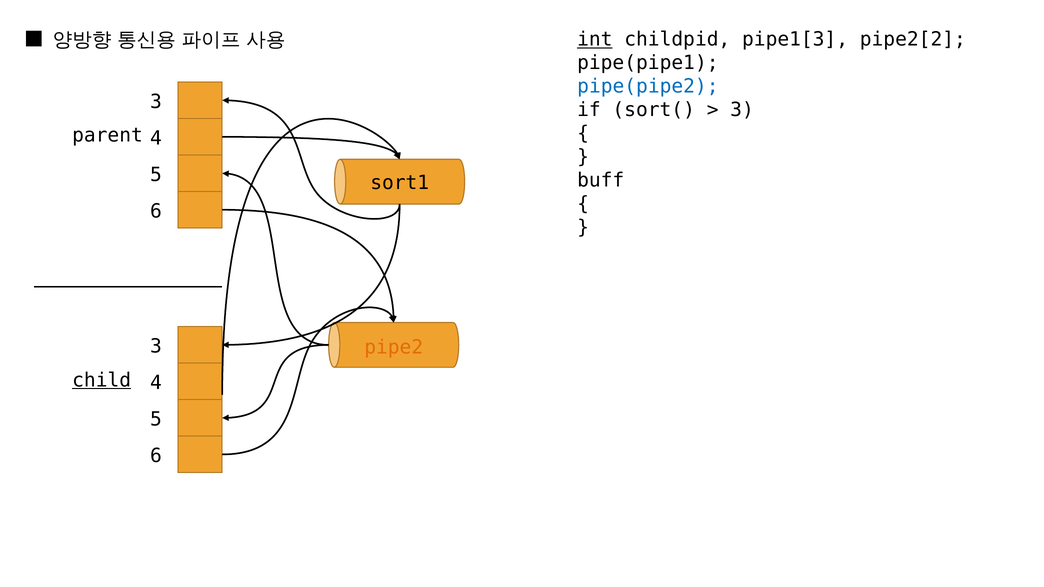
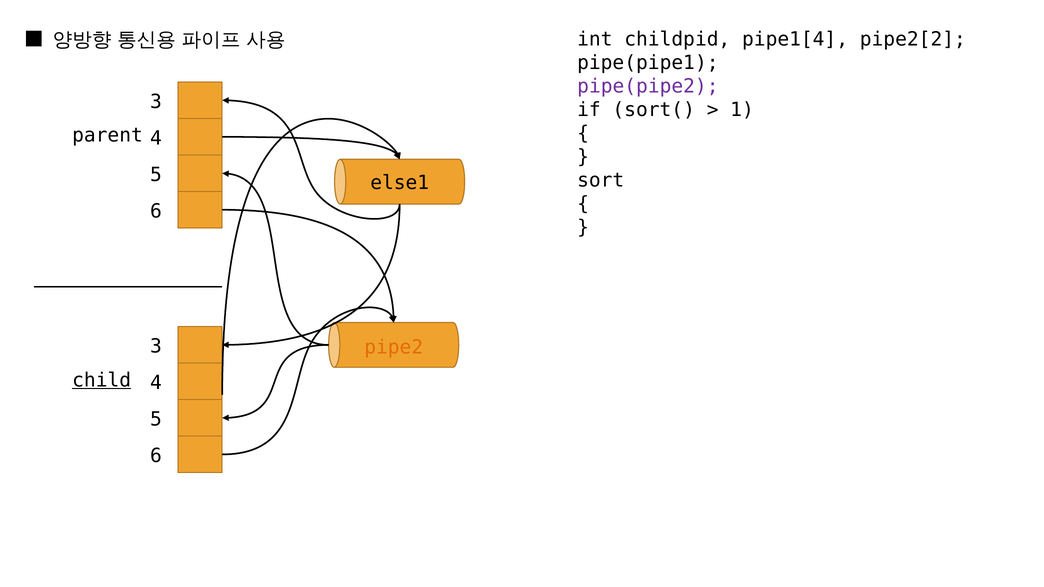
int underline: present -> none (595, 39)
pipe1[3: pipe1[3 -> pipe1[4 (795, 39)
pipe(pipe2 colour: blue -> purple (648, 86)
3: 3 -> 1 (742, 110)
buff: buff -> sort (601, 180)
sort1: sort1 -> else1 (400, 183)
